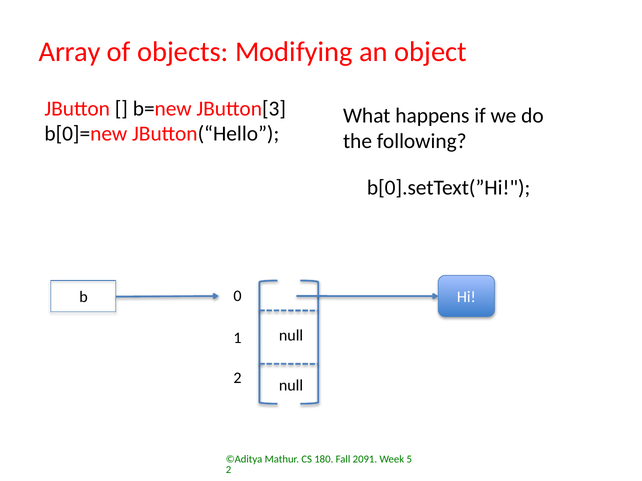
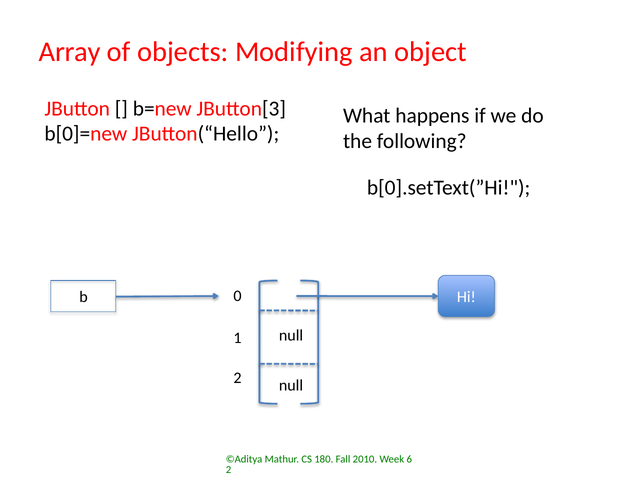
2091: 2091 -> 2010 (365, 460)
5: 5 -> 6 (409, 460)
